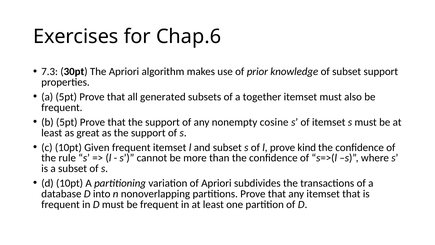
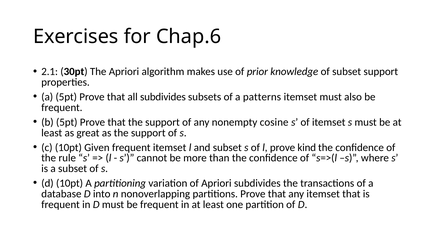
7.3: 7.3 -> 2.1 (50, 72)
all generated: generated -> subdivides (163, 97)
together: together -> patterns (262, 97)
